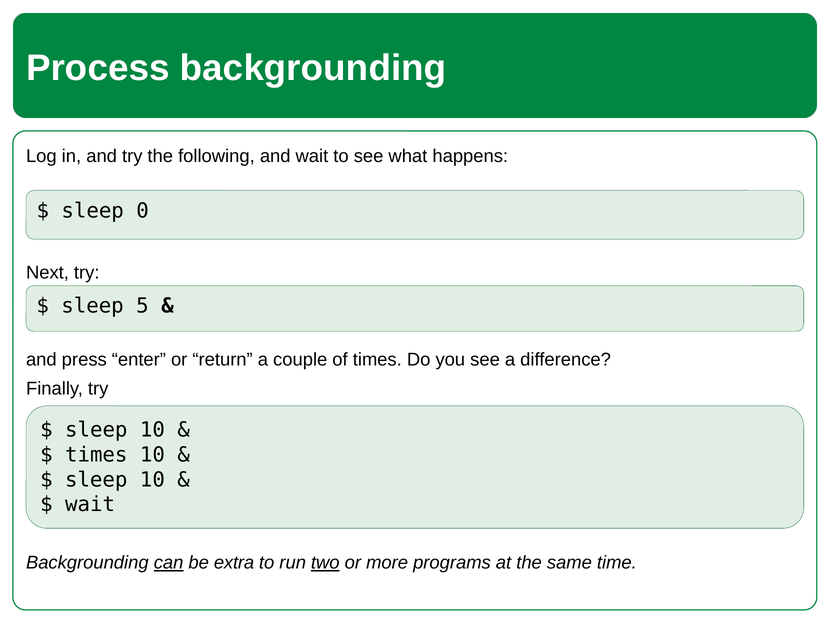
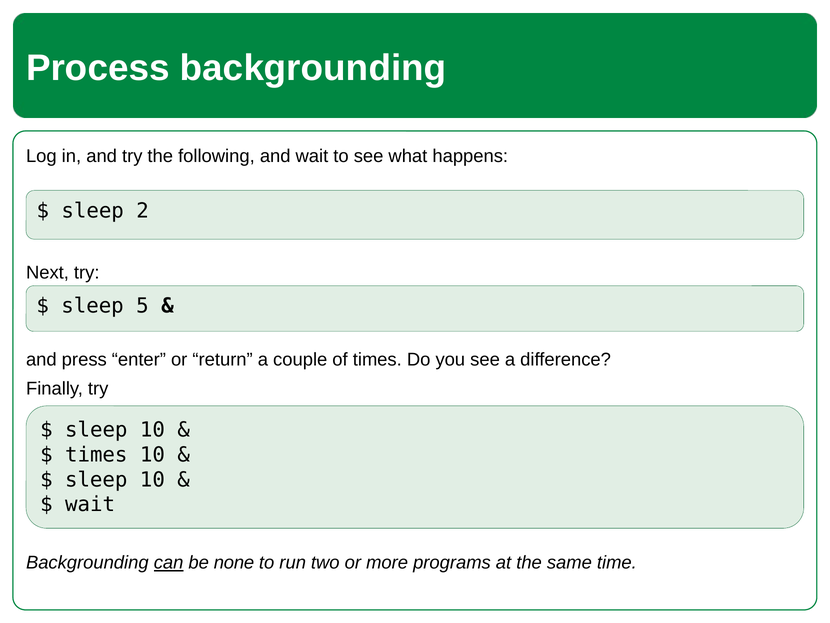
0: 0 -> 2 (143, 211)
extra: extra -> none (234, 562)
two underline: present -> none (325, 562)
